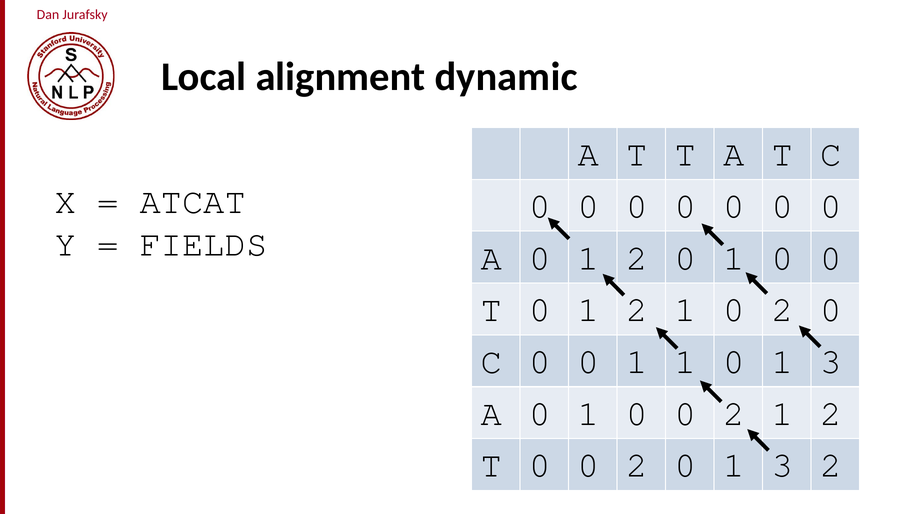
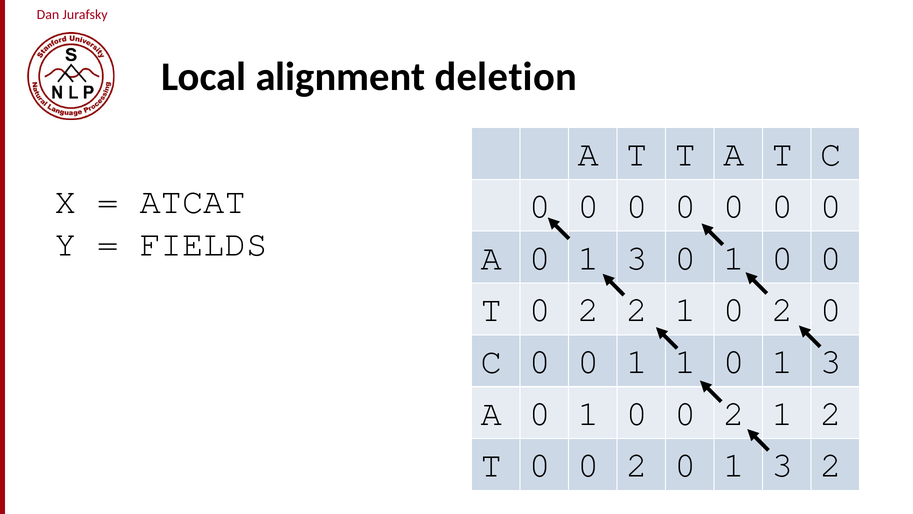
dynamic: dynamic -> deletion (506, 77)
A 0 1 2: 2 -> 3 (637, 258)
T 0 1: 1 -> 2 (588, 309)
